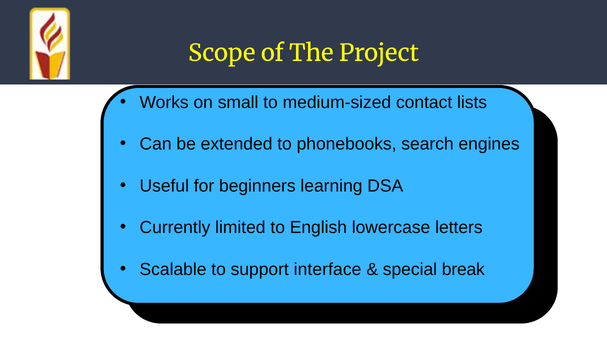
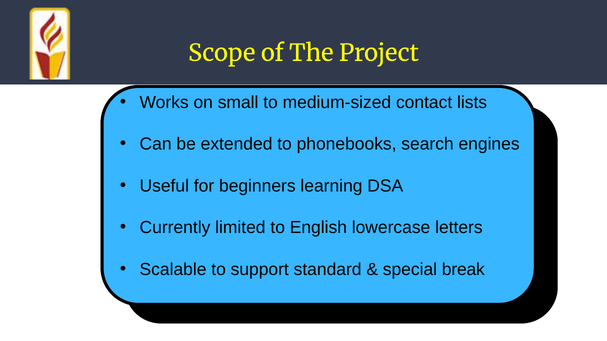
interface: interface -> standard (328, 270)
